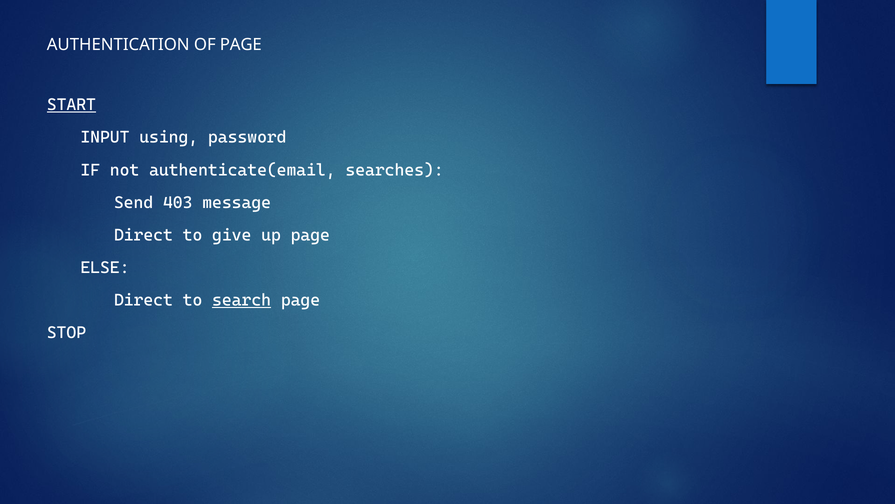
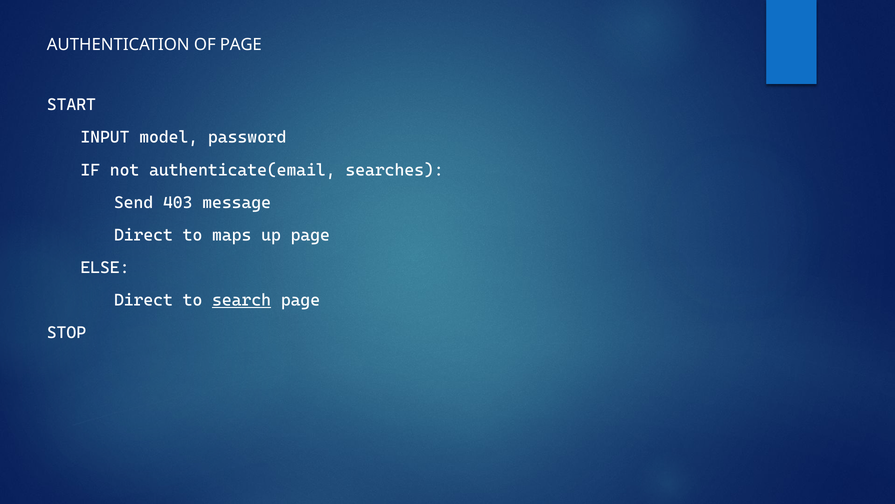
START underline: present -> none (71, 105)
using: using -> model (169, 137)
give: give -> maps (232, 235)
